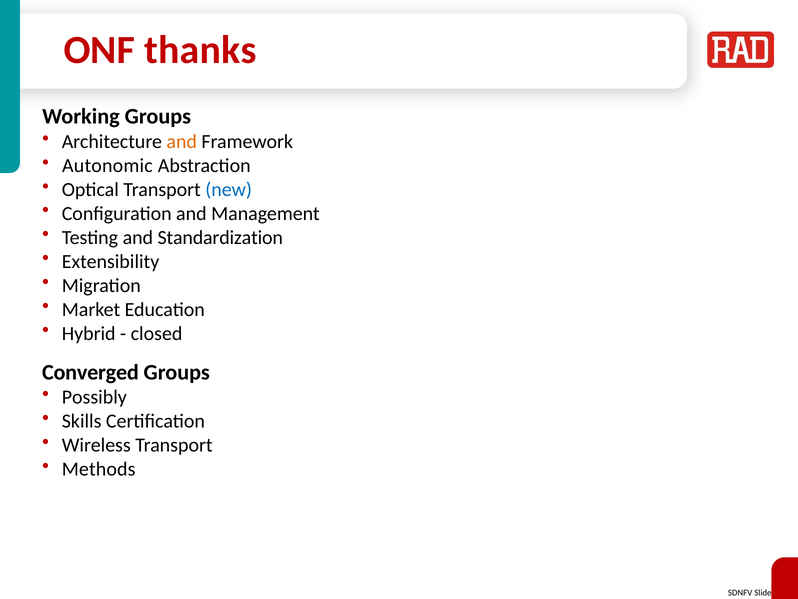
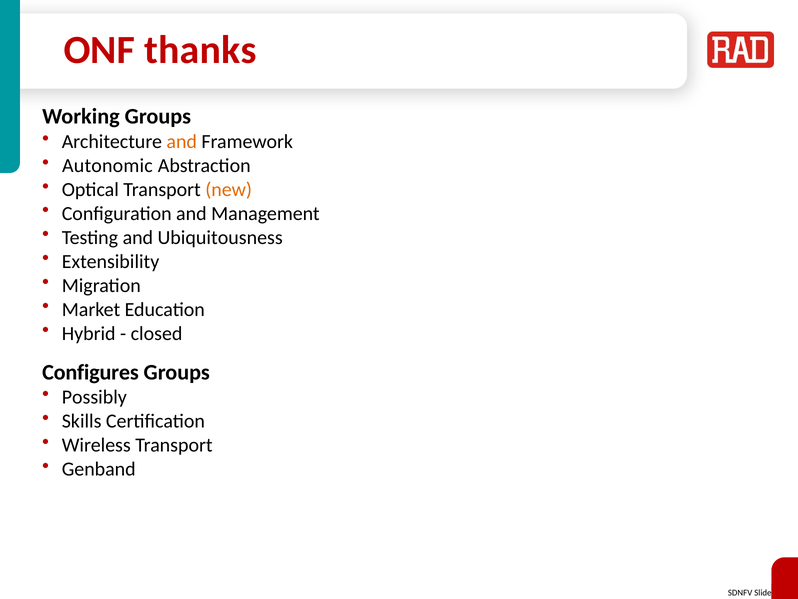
new colour: blue -> orange (229, 190)
Standardization: Standardization -> Ubiquitousness (220, 237)
Converged: Converged -> Configures (90, 372)
Methods: Methods -> Genband (99, 469)
